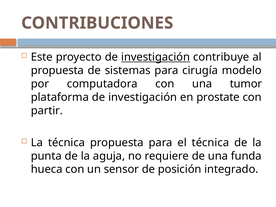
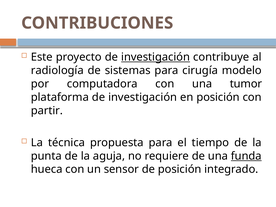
propuesta: propuesta -> radiología (57, 70)
en prostate: prostate -> posición (218, 97)
el técnica: técnica -> tiempo (210, 143)
funda underline: none -> present (246, 156)
